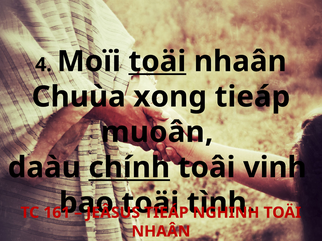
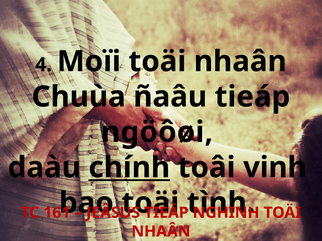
toäi underline: present -> none (157, 62)
xong: xong -> ñaâu (170, 97)
muoân: muoân -> ngöôøi (157, 132)
